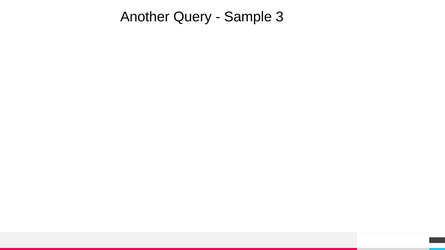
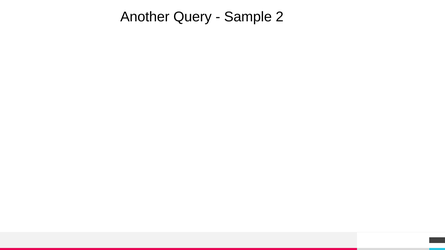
3: 3 -> 2 (280, 17)
